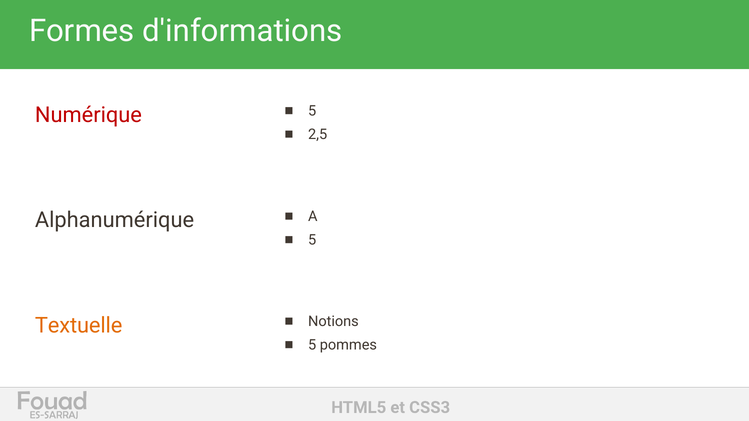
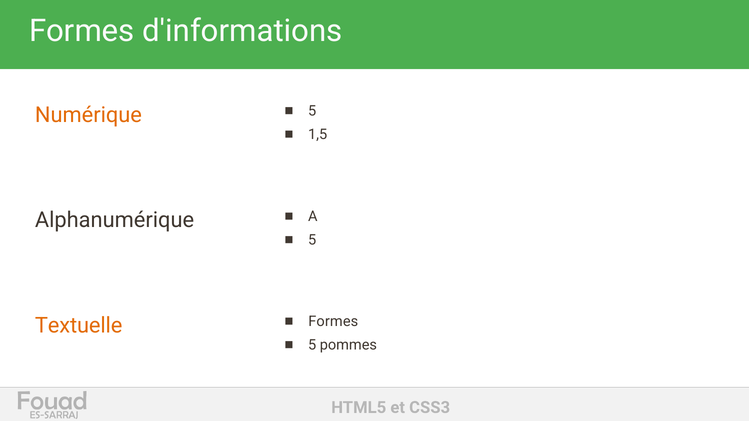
Numérique colour: red -> orange (88, 115)
2,5: 2,5 -> 1,5 (318, 135)
Notions: Notions -> Formes (333, 322)
